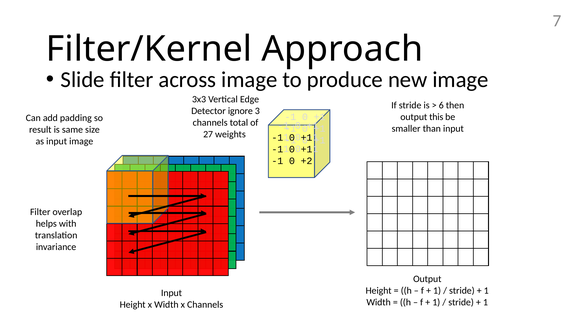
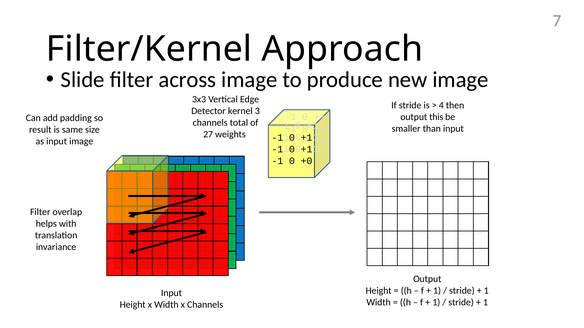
6: 6 -> 4 (441, 105)
ignore: ignore -> kernel (240, 111)
+2: +2 -> +0 (307, 161)
